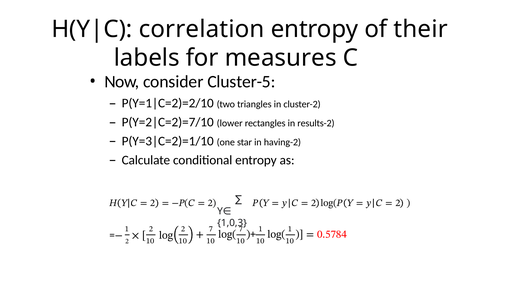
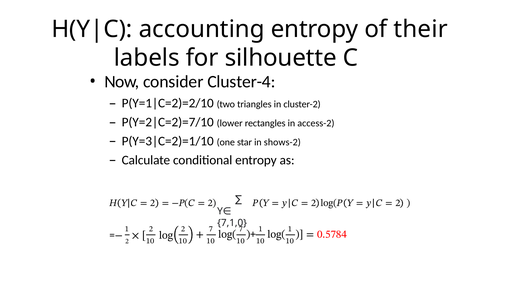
correlation: correlation -> accounting (202, 29)
measures: measures -> silhouette (281, 58)
Cluster-5: Cluster-5 -> Cluster-4 (241, 82)
results-2: results-2 -> access-2 (316, 123)
having-2: having-2 -> shows-2 (282, 142)
1,0,3: 1,0,3 -> 7,1,0 (232, 223)
